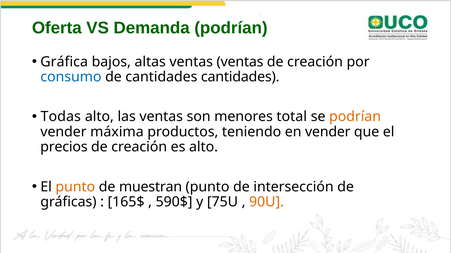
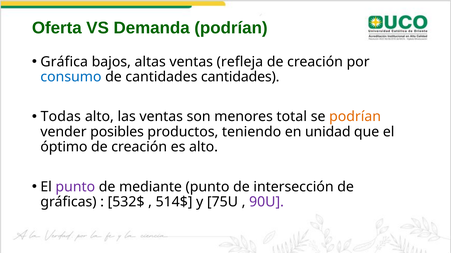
ventas ventas: ventas -> refleja (240, 62)
máxima: máxima -> posibles (117, 132)
en vender: vender -> unidad (328, 132)
precios: precios -> óptimo (64, 147)
punto colour: orange -> purple (75, 187)
muestran: muestran -> mediante (151, 187)
165$: 165$ -> 532$ (126, 202)
590$: 590$ -> 514$ (174, 202)
90U colour: orange -> purple (267, 202)
